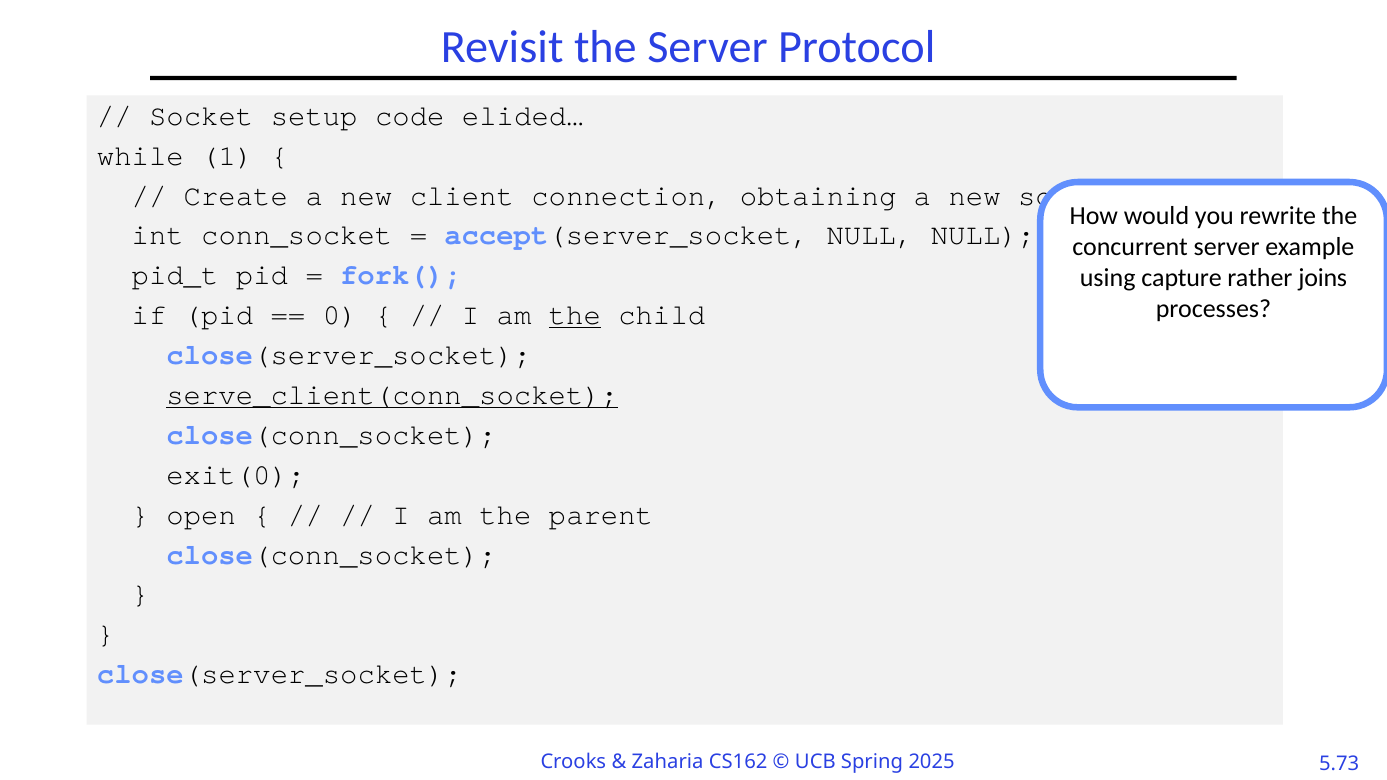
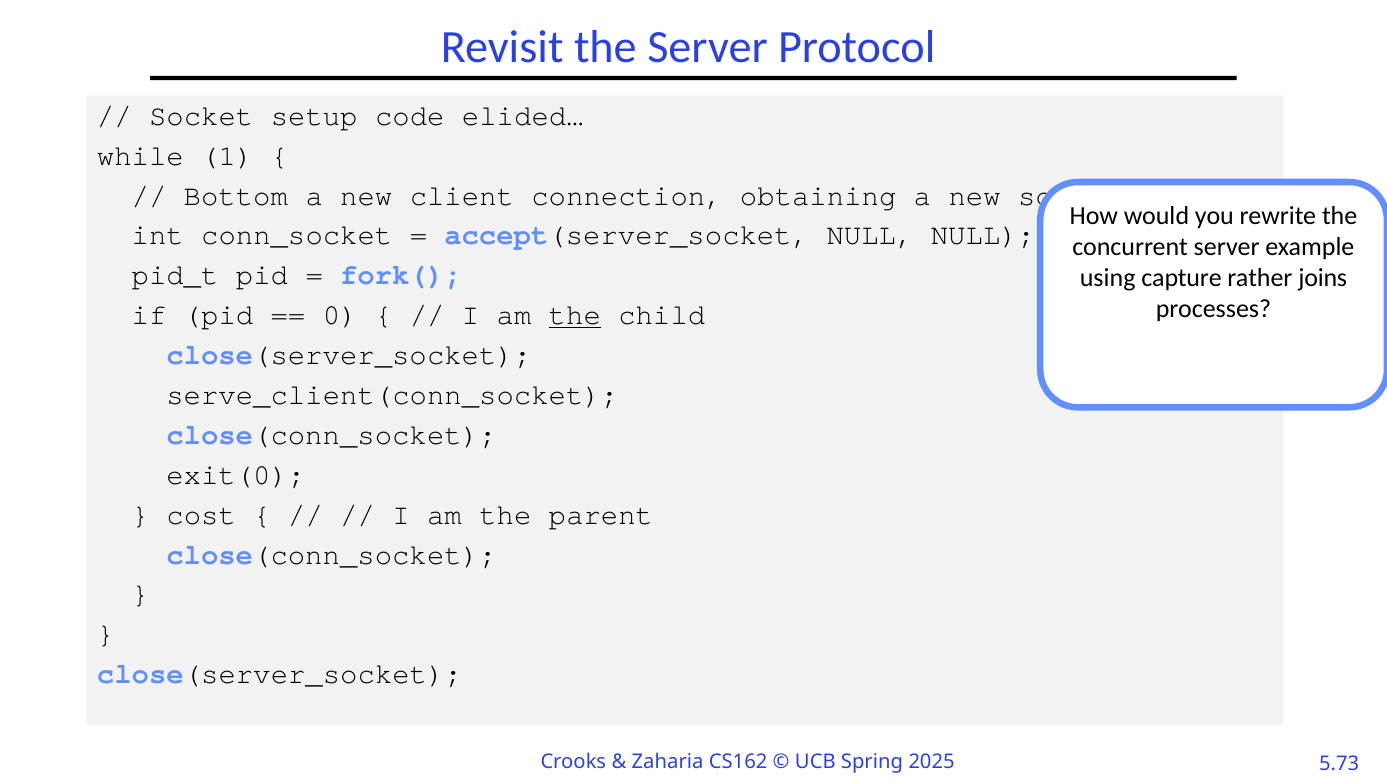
Create: Create -> Bottom (236, 196)
serve_client(conn_socket underline: present -> none (392, 395)
open: open -> cost (201, 515)
